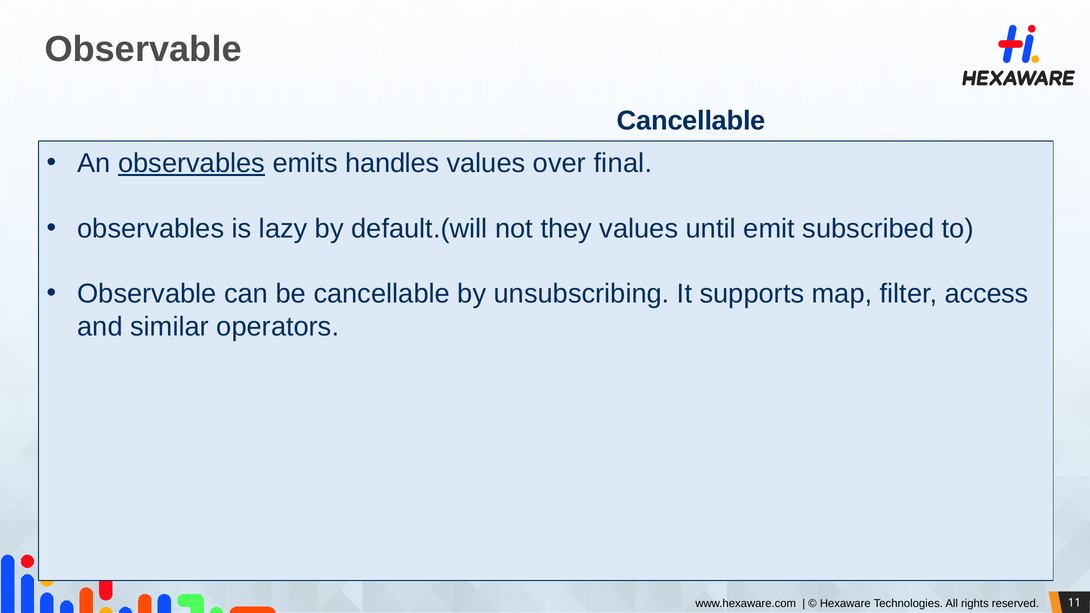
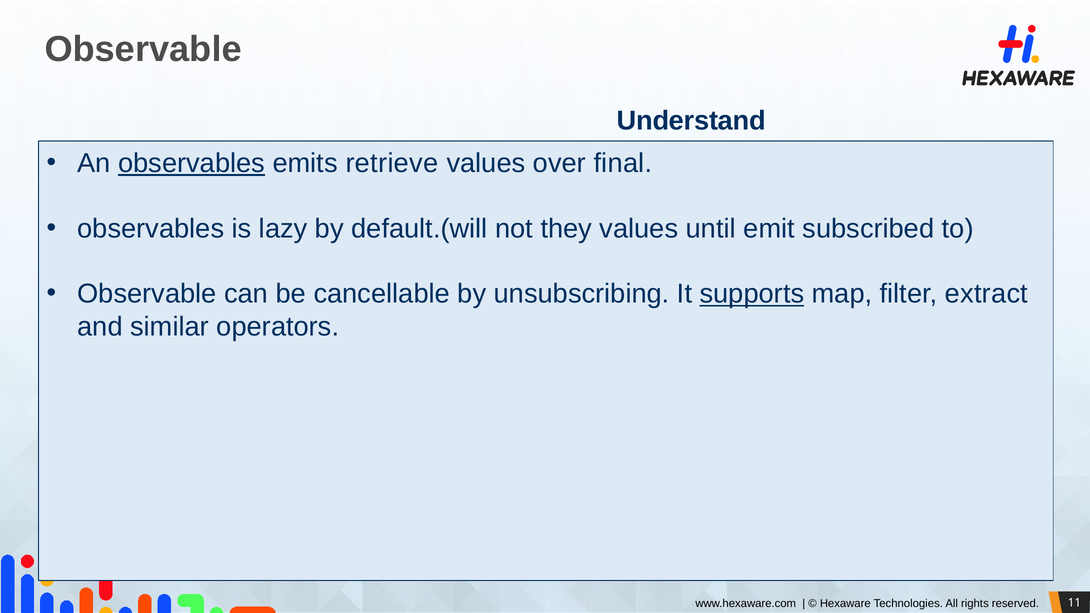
Cancellable: Cancellable -> Understand (691, 121)
handles: handles -> retrieve (392, 163)
supports underline: none -> present (752, 294)
access: access -> extract (986, 294)
